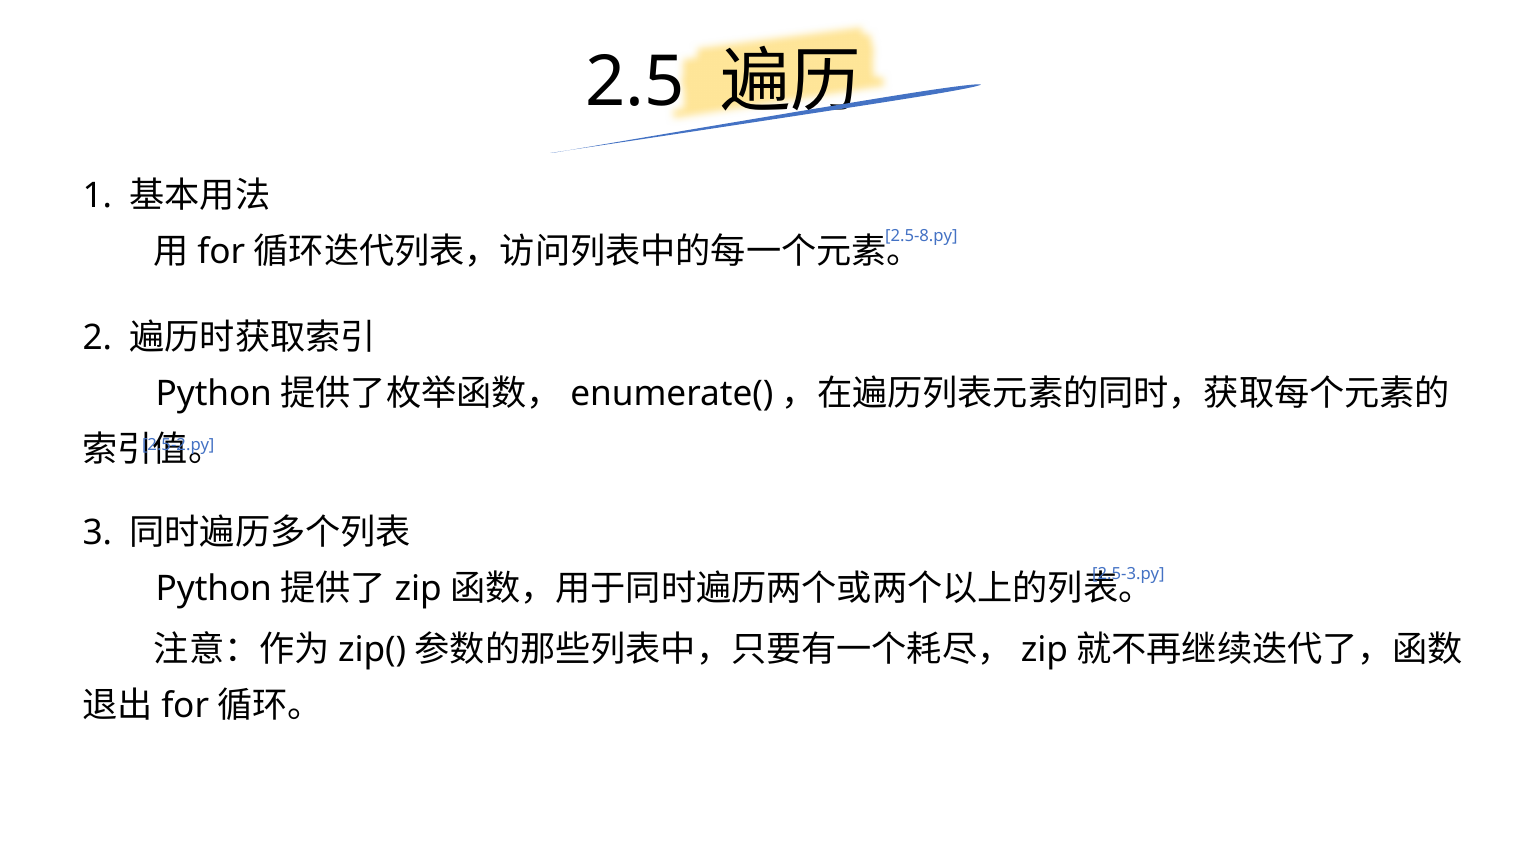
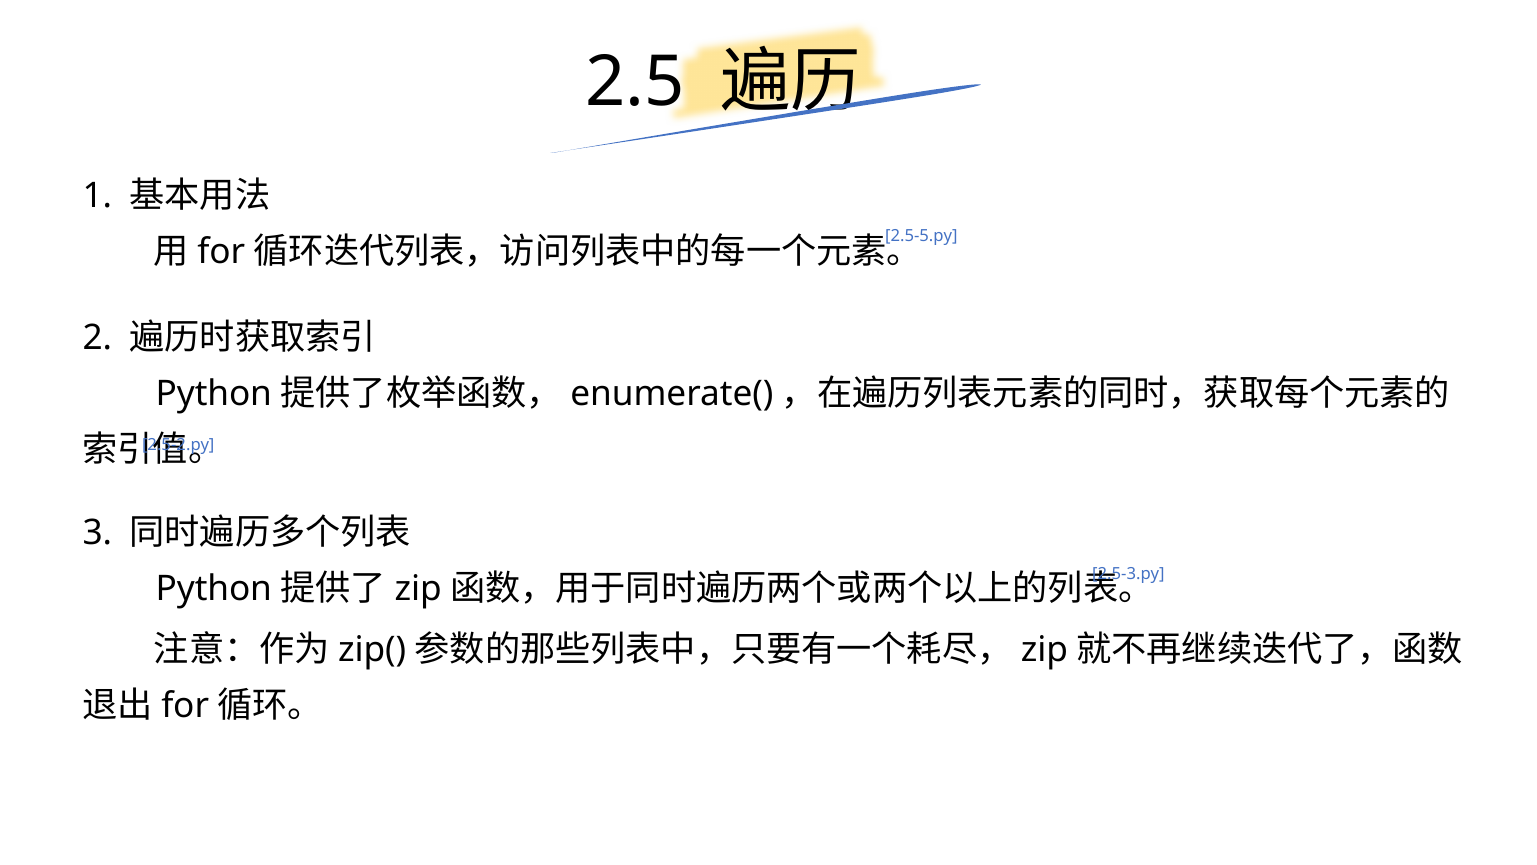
2.5-8.py: 2.5-8.py -> 2.5-5.py (921, 236)
